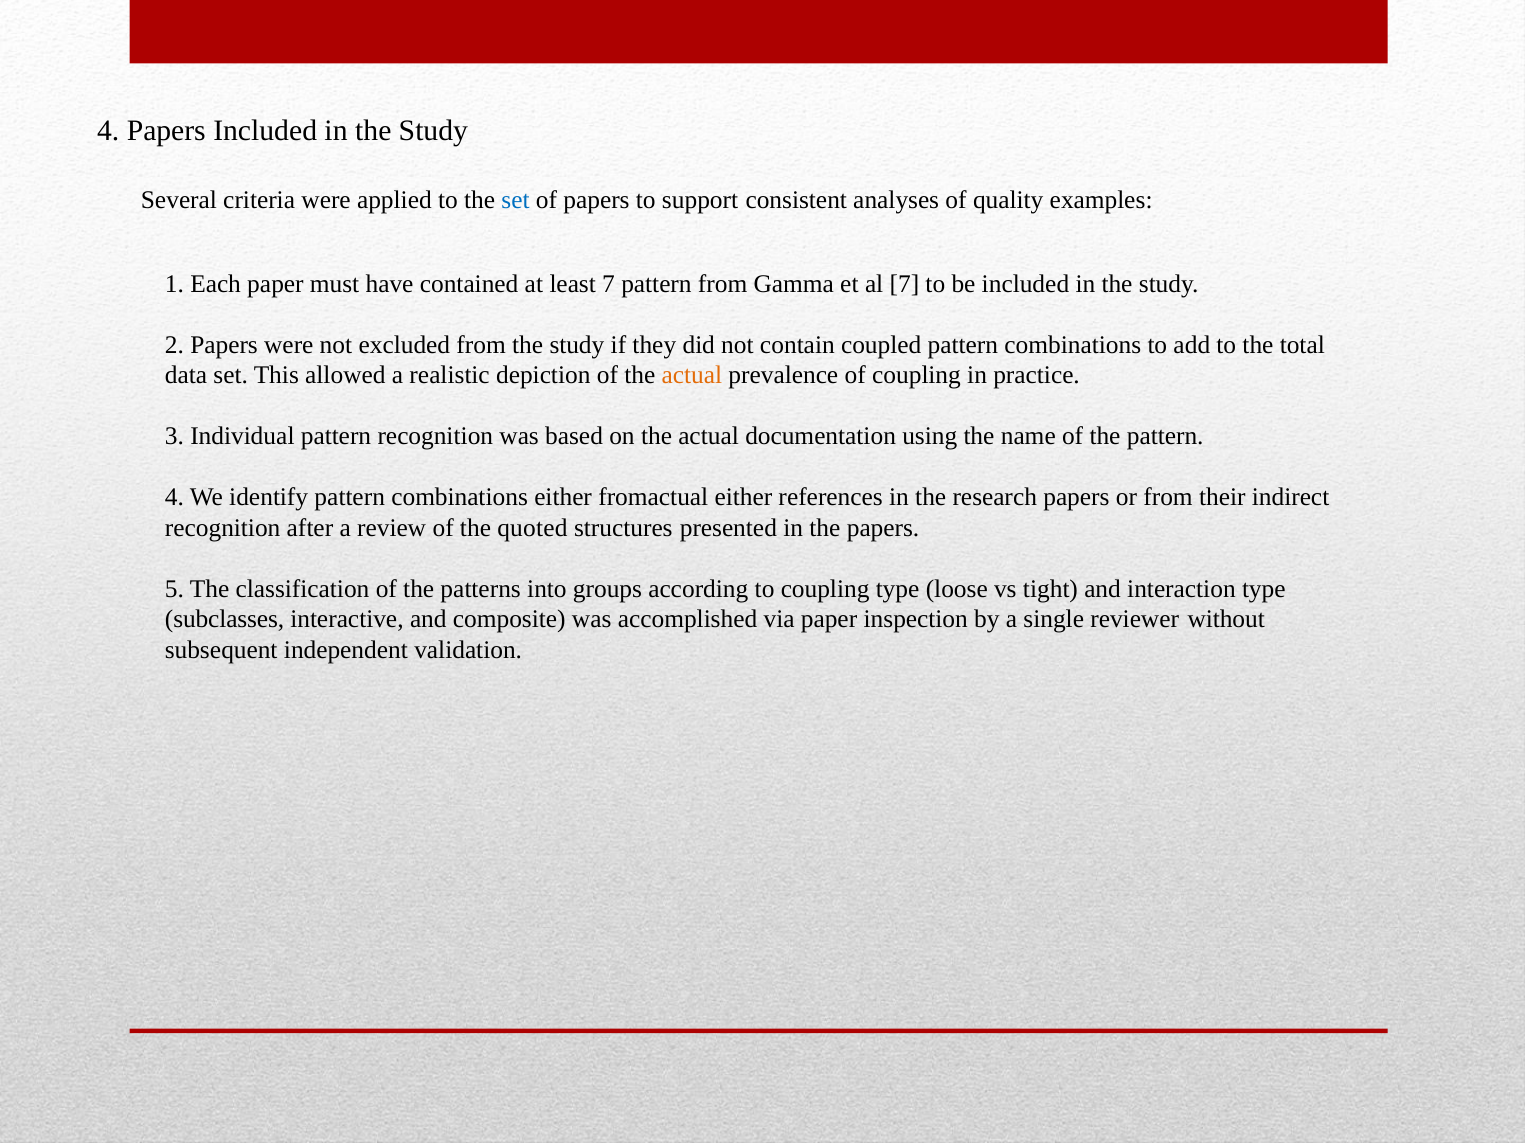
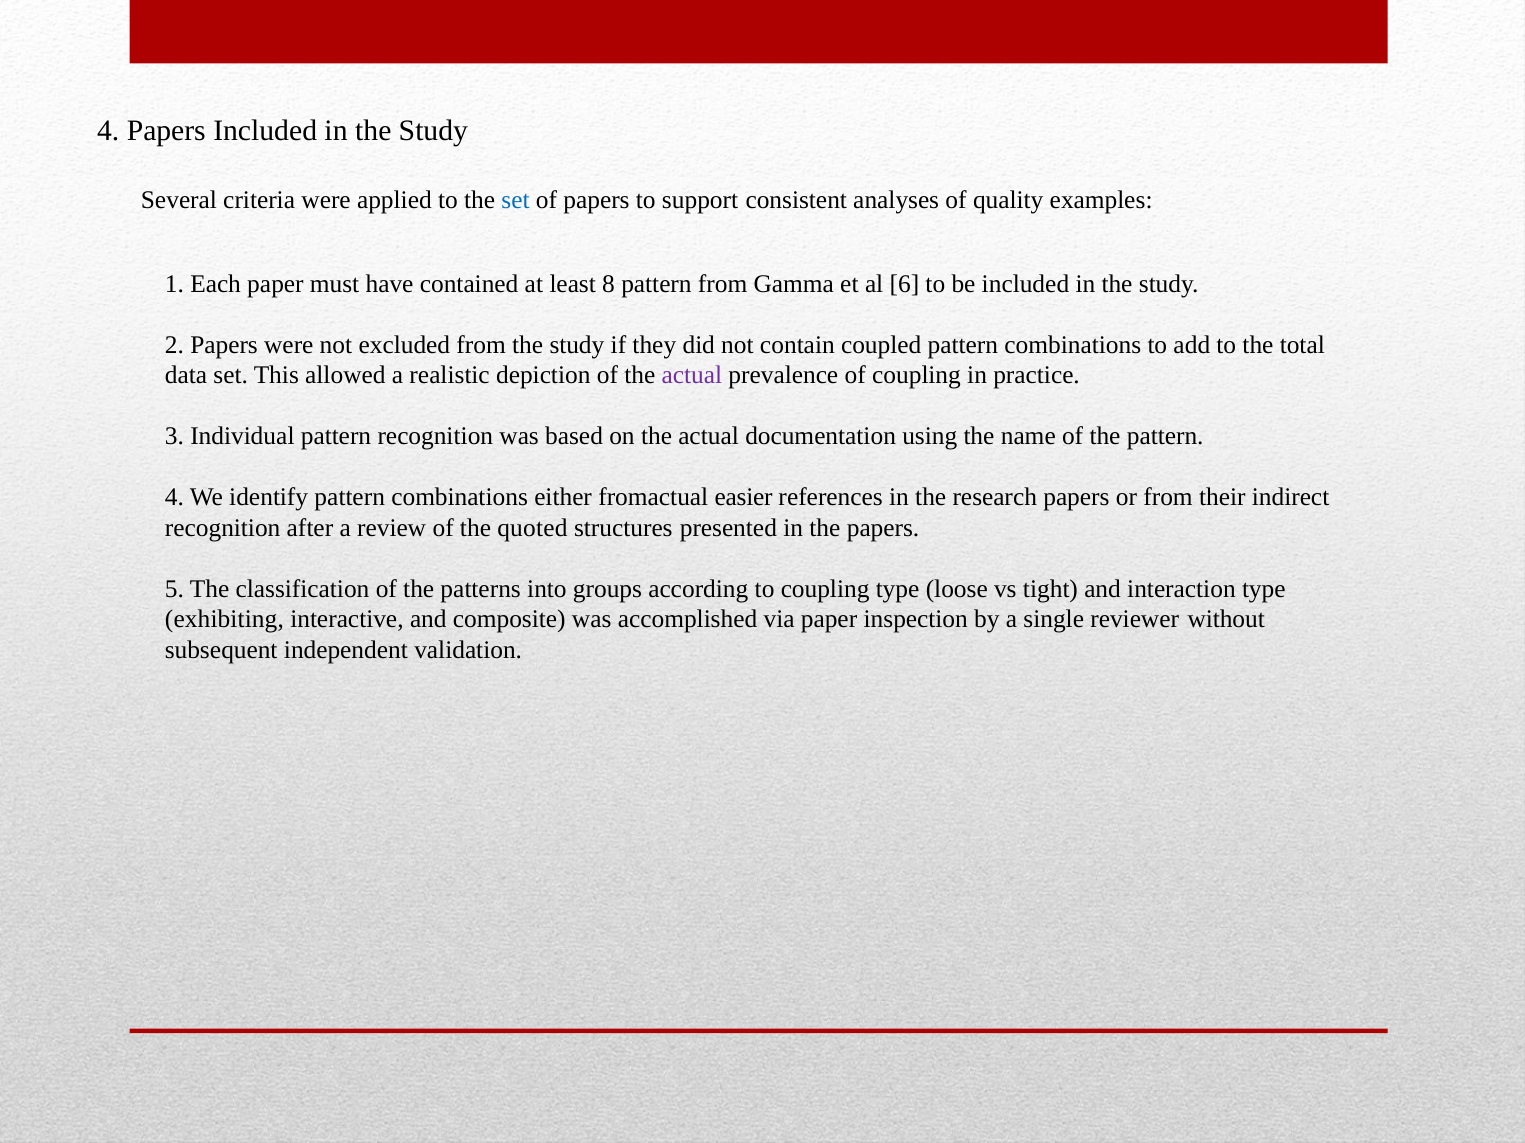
least 7: 7 -> 8 (609, 284)
al 7: 7 -> 6 (904, 284)
actual colour: orange -> purple (692, 376)
fromactual either: either -> easier (744, 498)
subclasses: subclasses -> exhibiting (224, 620)
